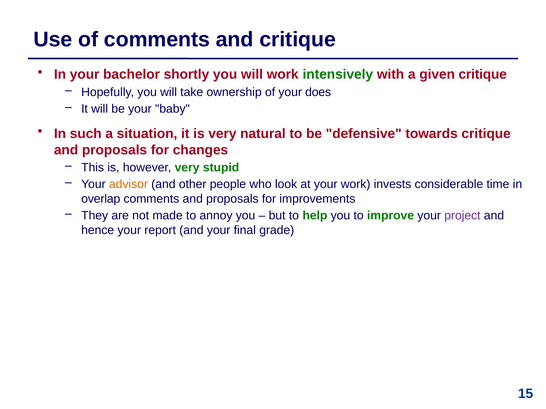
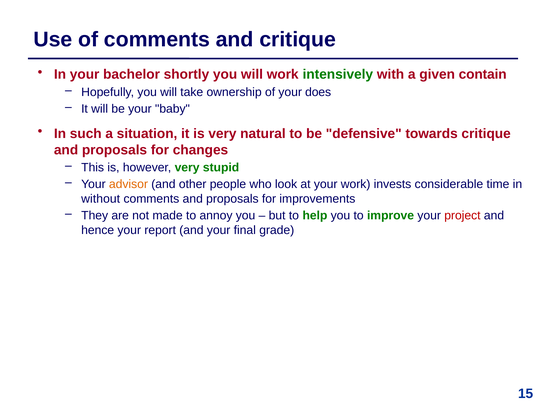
given critique: critique -> contain (483, 75)
overlap: overlap -> without (101, 199)
project colour: purple -> red (462, 216)
